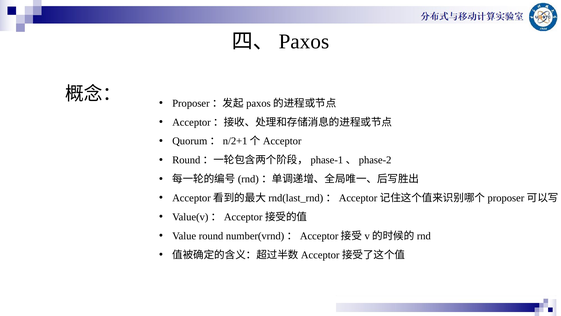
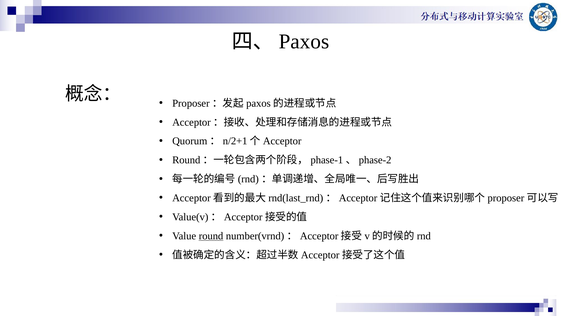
round underline: none -> present (211, 236)
